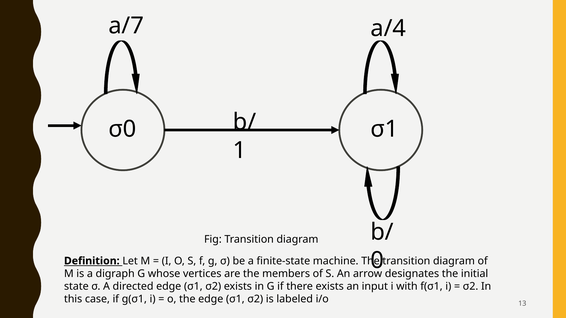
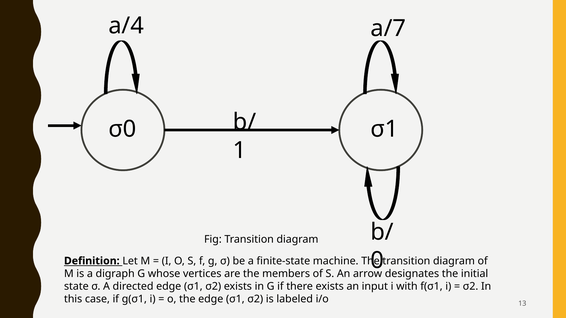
a/7: a/7 -> a/4 (126, 26)
a/4: a/4 -> a/7 (388, 28)
